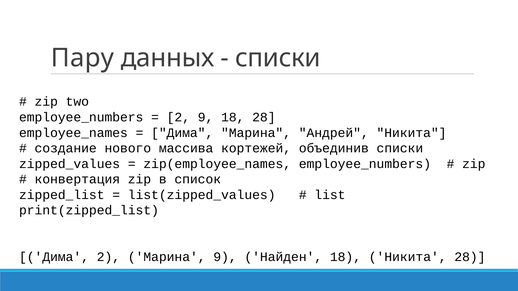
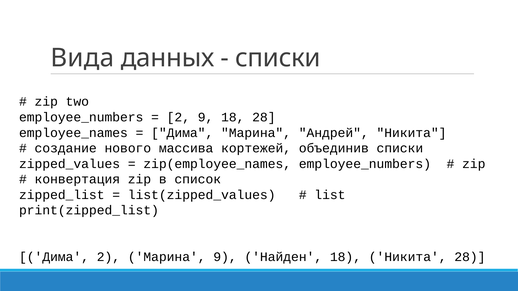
Пару: Пару -> Вида (82, 58)
